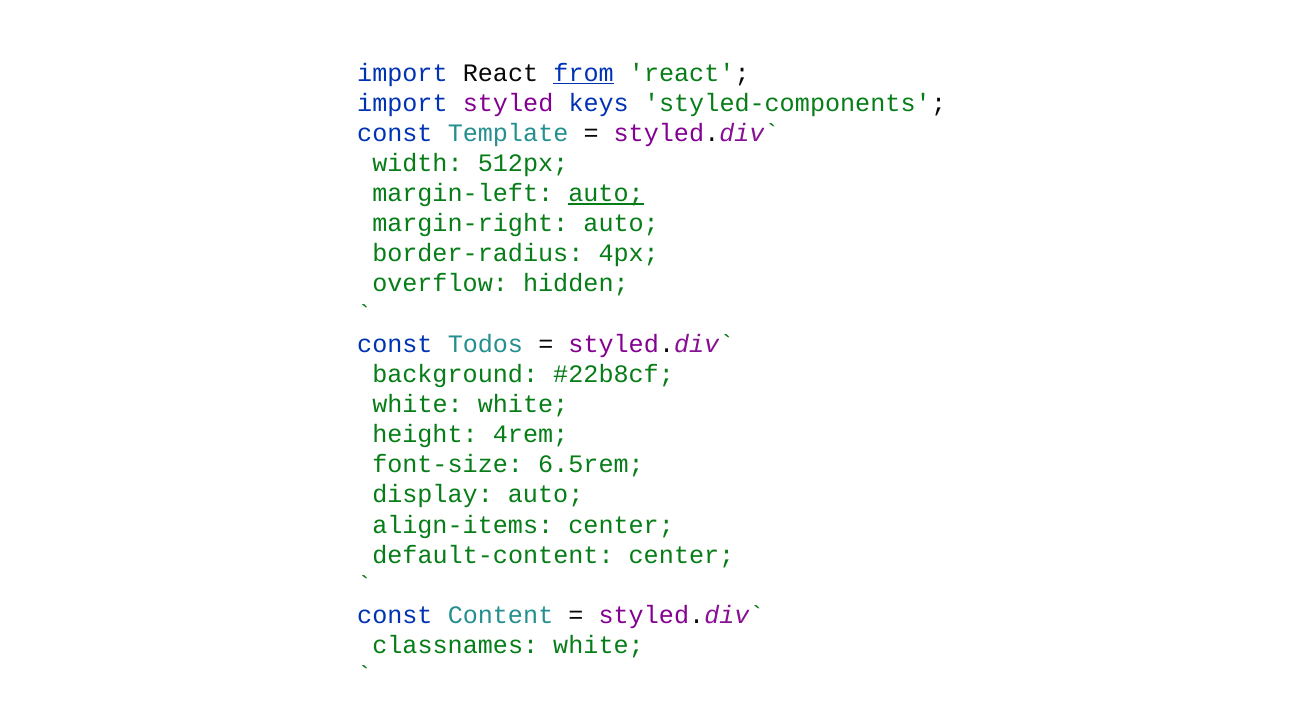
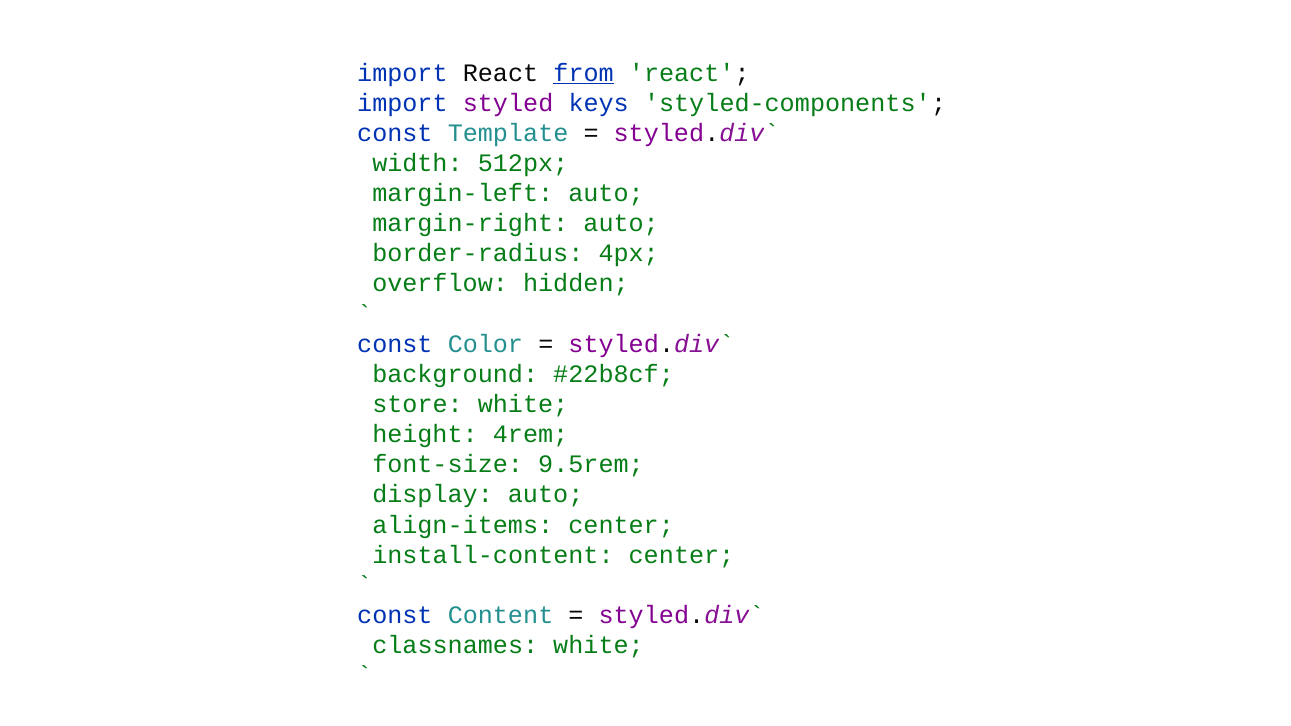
auto underline: present -> none (606, 193)
Todos: Todos -> Color (485, 344)
white: white -> store (418, 404)
6.5rem: 6.5rem -> 9.5rem (591, 465)
default-content: default-content -> install-content (493, 555)
